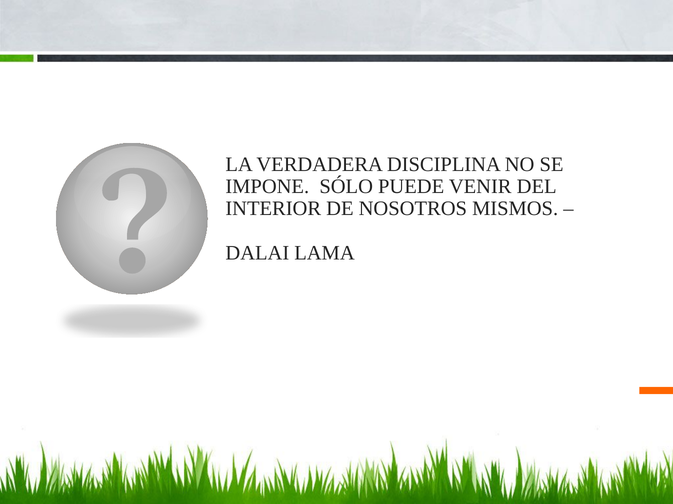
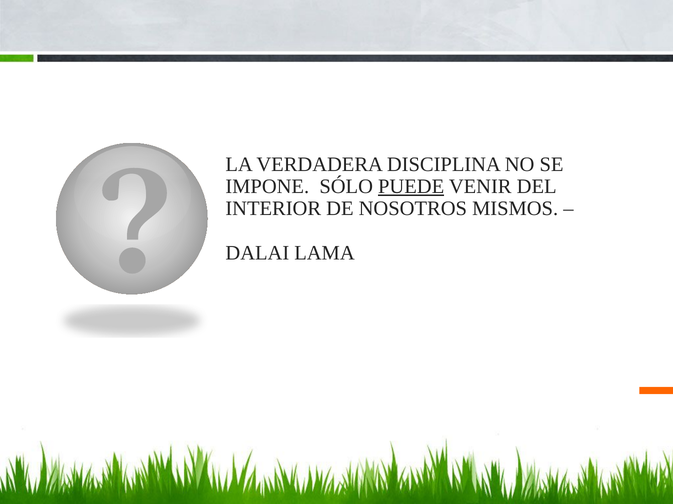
PUEDE underline: none -> present (411, 187)
